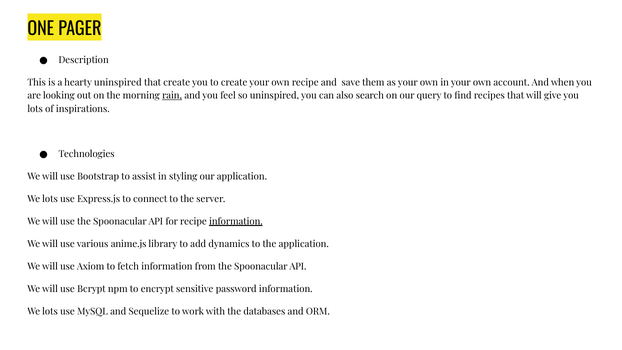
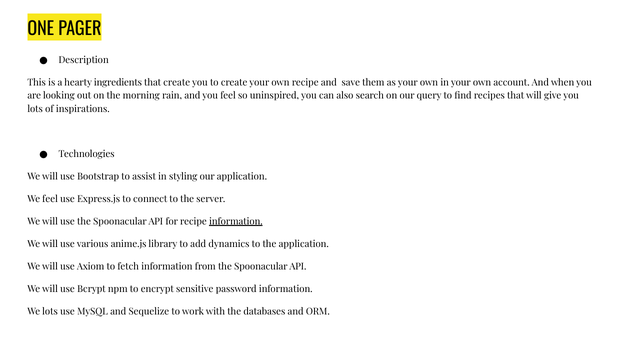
hearty uninspired: uninspired -> ingredients (118, 82)
rain underline: present -> none (172, 96)
lots: lots -> feel (50, 199)
